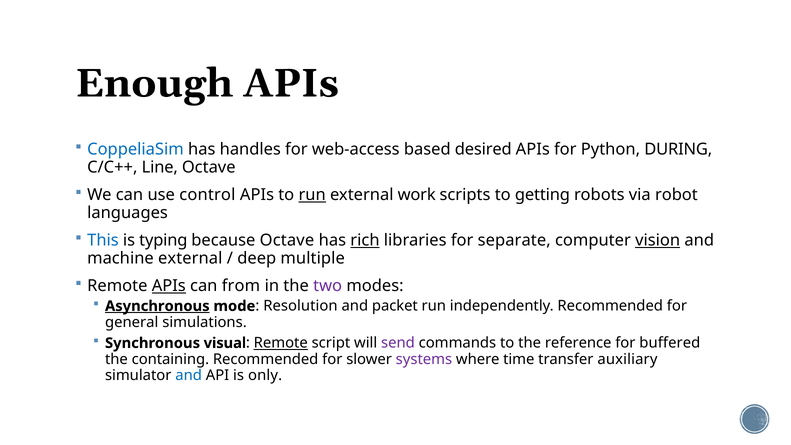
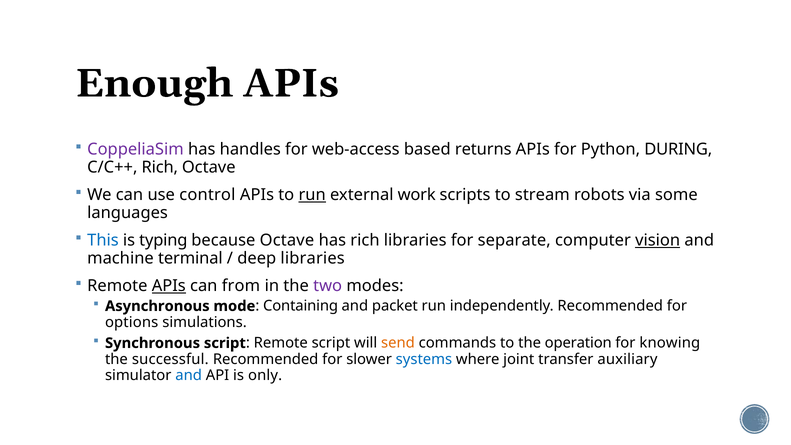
CoppeliaSim colour: blue -> purple (135, 149)
desired: desired -> returns (483, 149)
C/C++ Line: Line -> Rich (160, 167)
getting: getting -> stream (542, 195)
robot: robot -> some (676, 195)
rich underline: present -> none (365, 240)
machine external: external -> terminal (190, 258)
deep multiple: multiple -> libraries (313, 258)
Asynchronous underline: present -> none (157, 306)
Resolution: Resolution -> Containing (301, 306)
general: general -> options (132, 322)
Synchronous visual: visual -> script (225, 343)
Remote underline: present -> none (281, 343)
send colour: purple -> orange (398, 343)
reference: reference -> operation (578, 343)
buffered: buffered -> knowing (670, 343)
containing: containing -> successful (170, 359)
systems colour: purple -> blue (424, 359)
time: time -> joint (519, 359)
